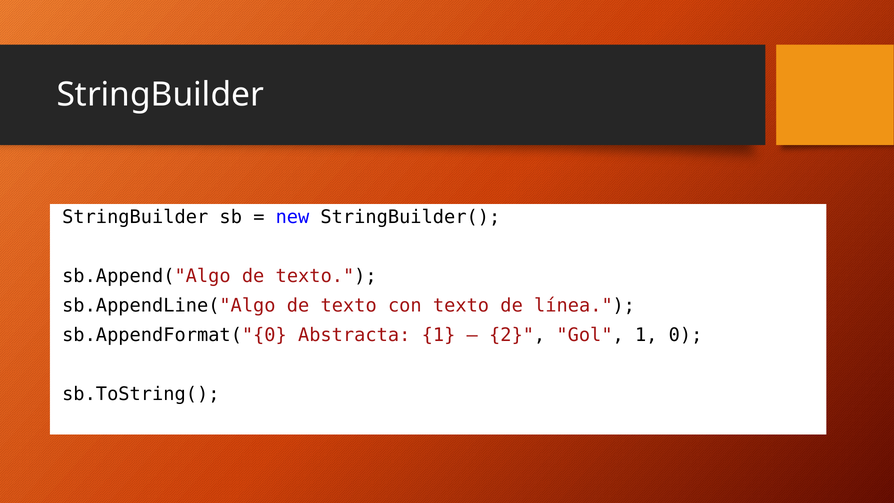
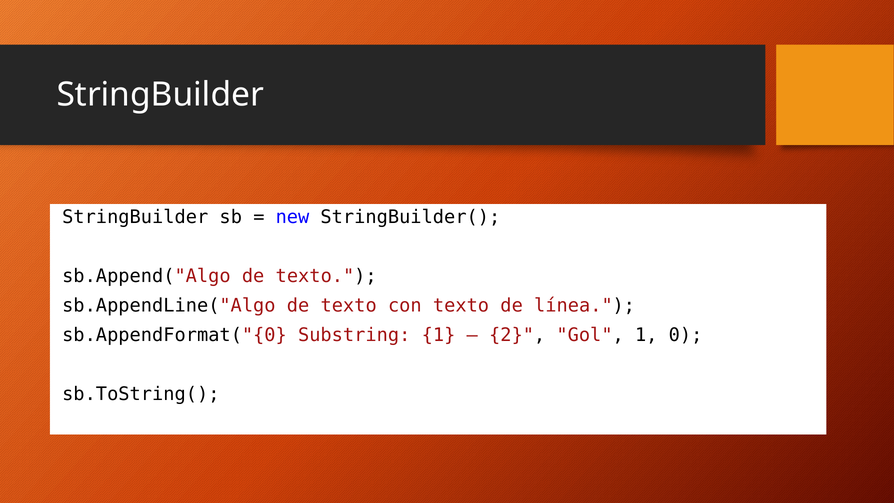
Abstracta: Abstracta -> Substring (354, 335)
